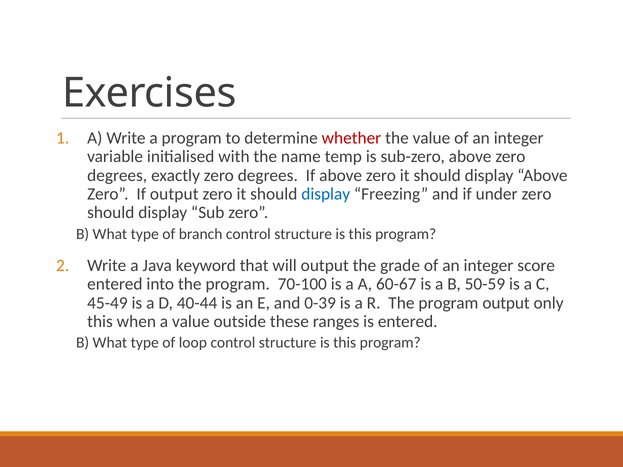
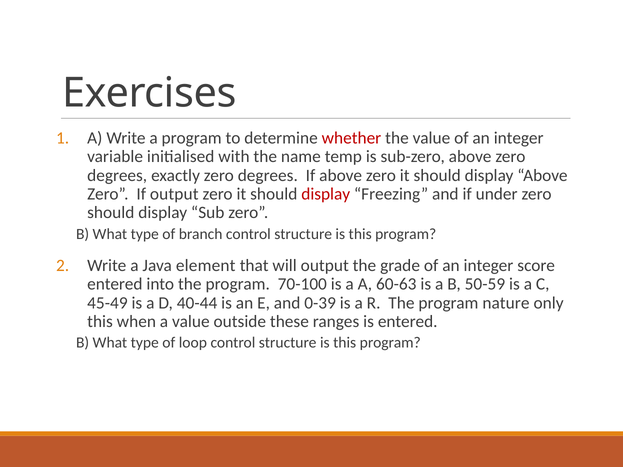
display colour: blue -> red (326, 194)
keyword: keyword -> element (206, 266)
60-67: 60-67 -> 60-63 (396, 284)
program output: output -> nature (506, 303)
